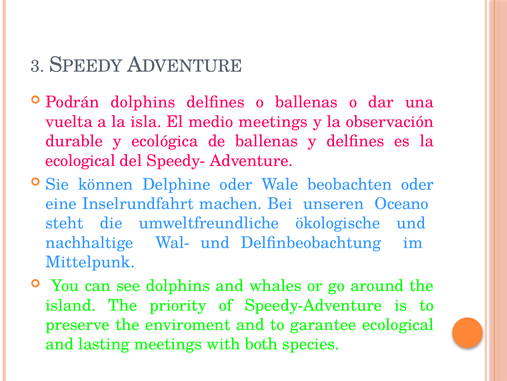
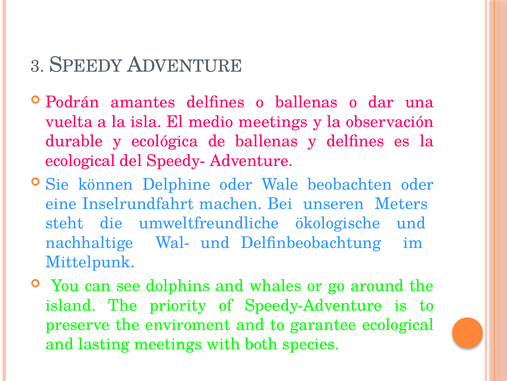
Podrán dolphins: dolphins -> amantes (143, 102)
Oceano: Oceano -> Meters (401, 203)
